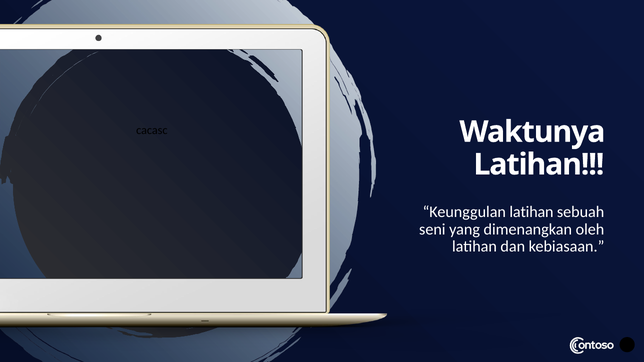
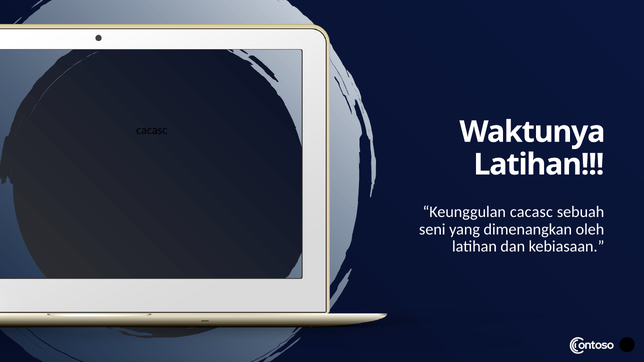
Keunggulan latihan: latihan -> cacasc (531, 212)
